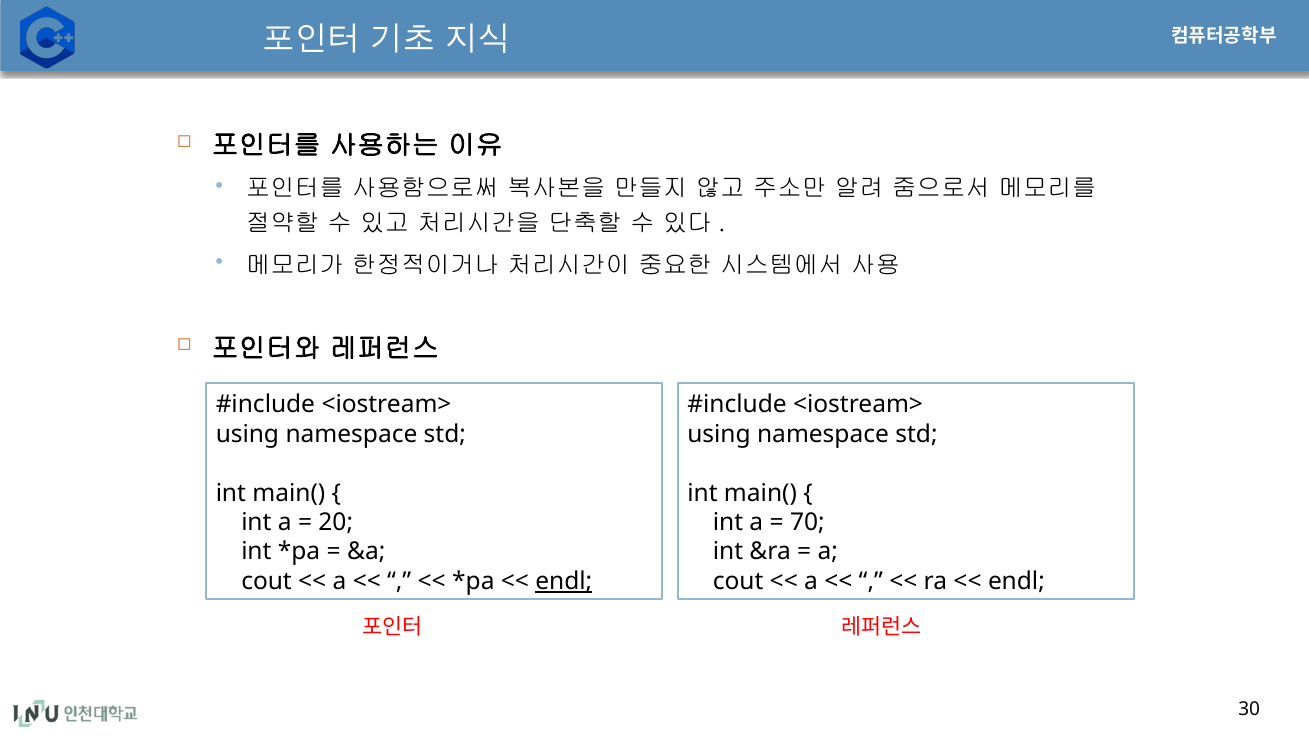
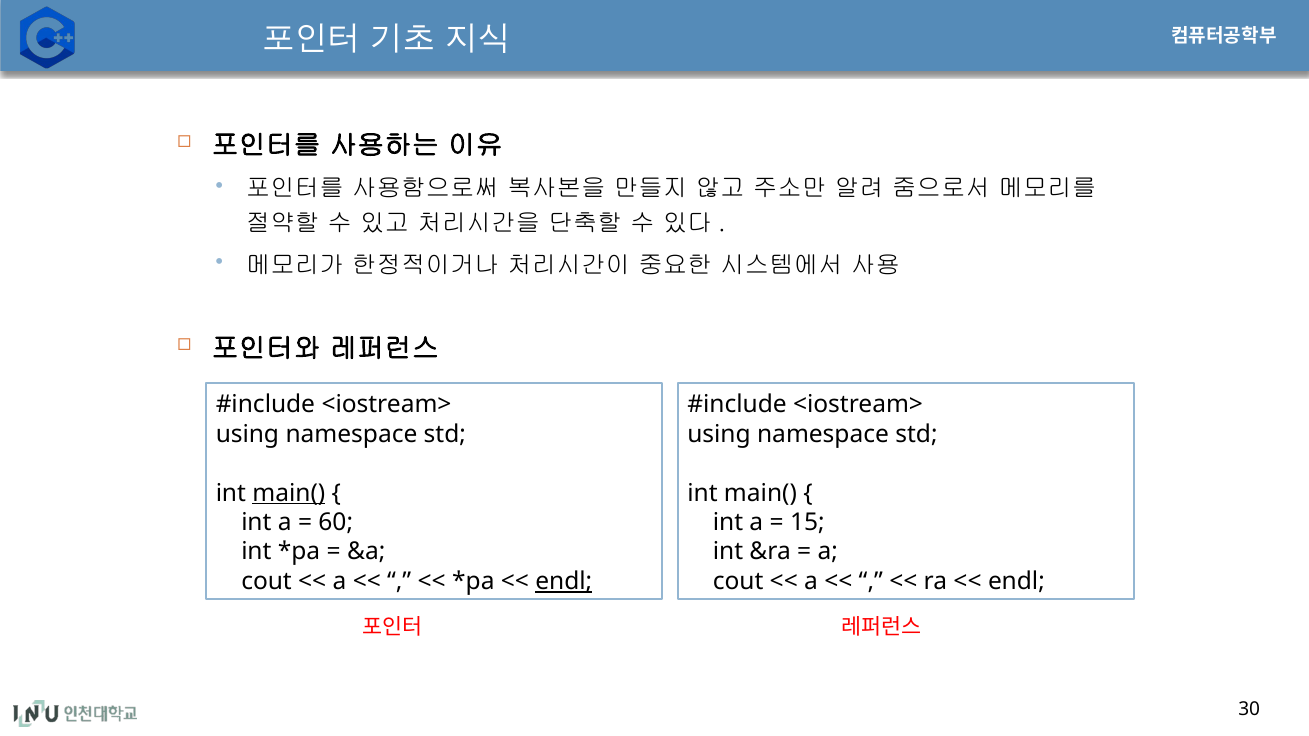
main( underline: none -> present (289, 493)
20: 20 -> 60 (336, 523)
70: 70 -> 15 (807, 523)
